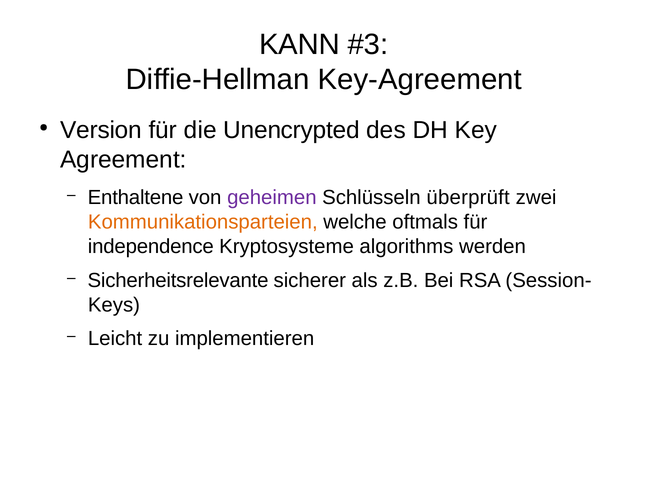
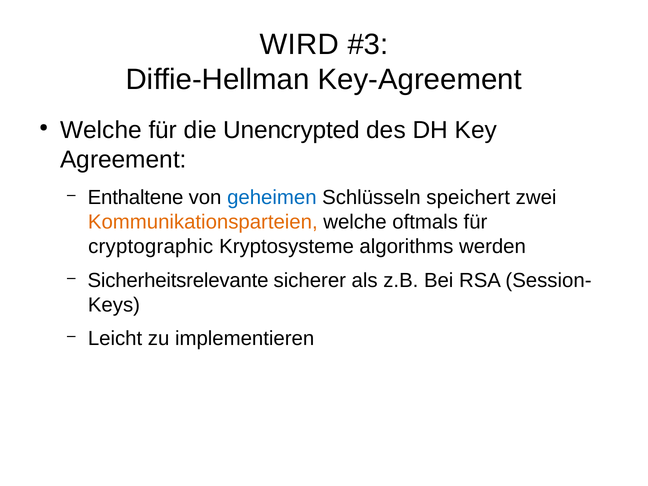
KANN: KANN -> WIRD (299, 44)
Version: Version -> Welche (101, 130)
geheimen colour: purple -> blue (272, 198)
überprüft: überprüft -> speichert (468, 198)
independence: independence -> cryptographic (151, 247)
